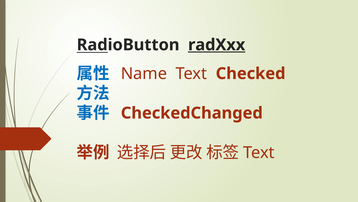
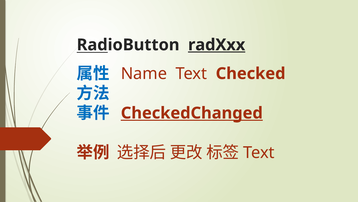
CheckedChanged underline: none -> present (192, 113)
